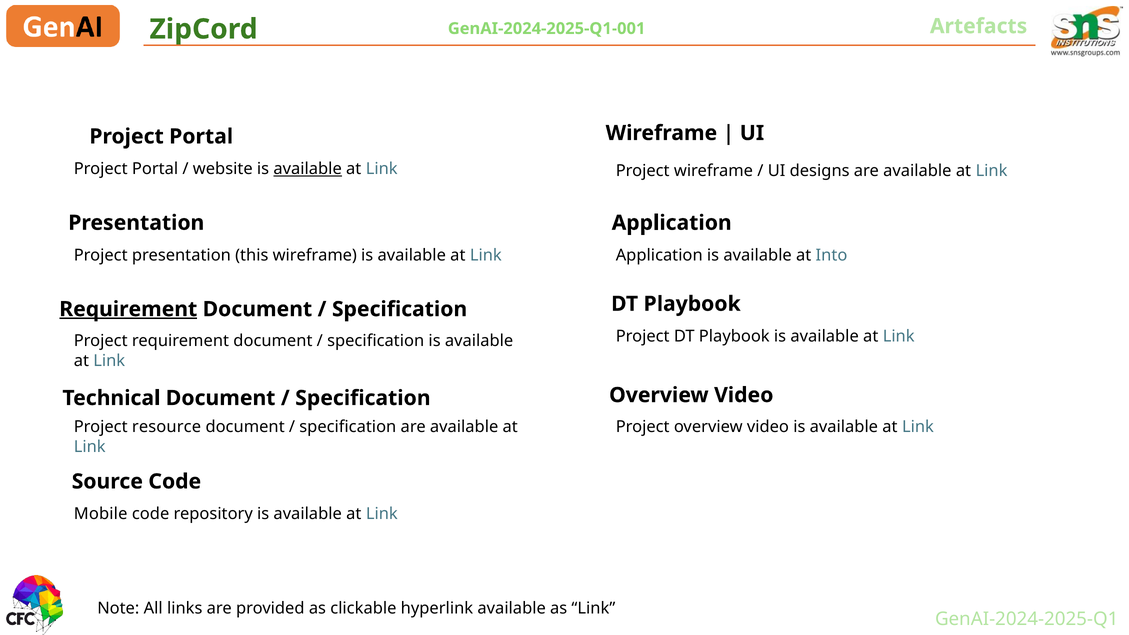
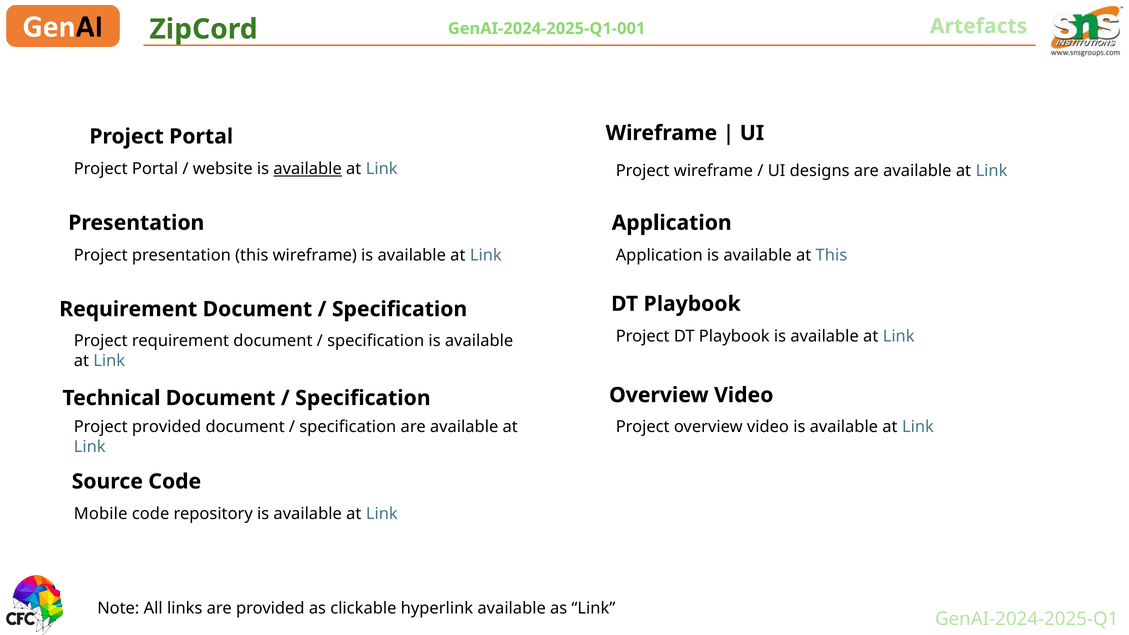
at Into: Into -> This (831, 255)
Requirement underline: present -> none (128, 309)
Project resource: resource -> provided (167, 427)
